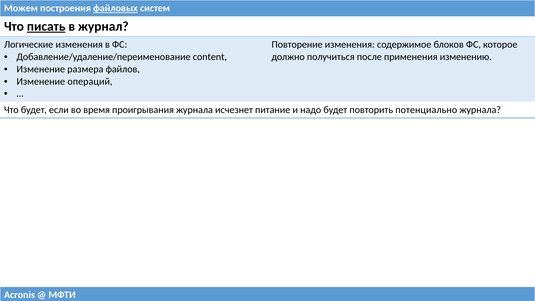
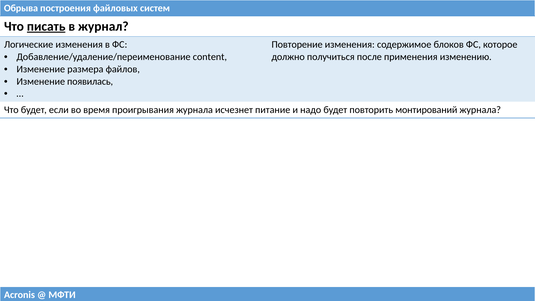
Можем: Можем -> Обрыва (21, 8)
файловых underline: present -> none (115, 8)
операций: операций -> появилась (90, 81)
потенциально: потенциально -> монтирований (426, 110)
